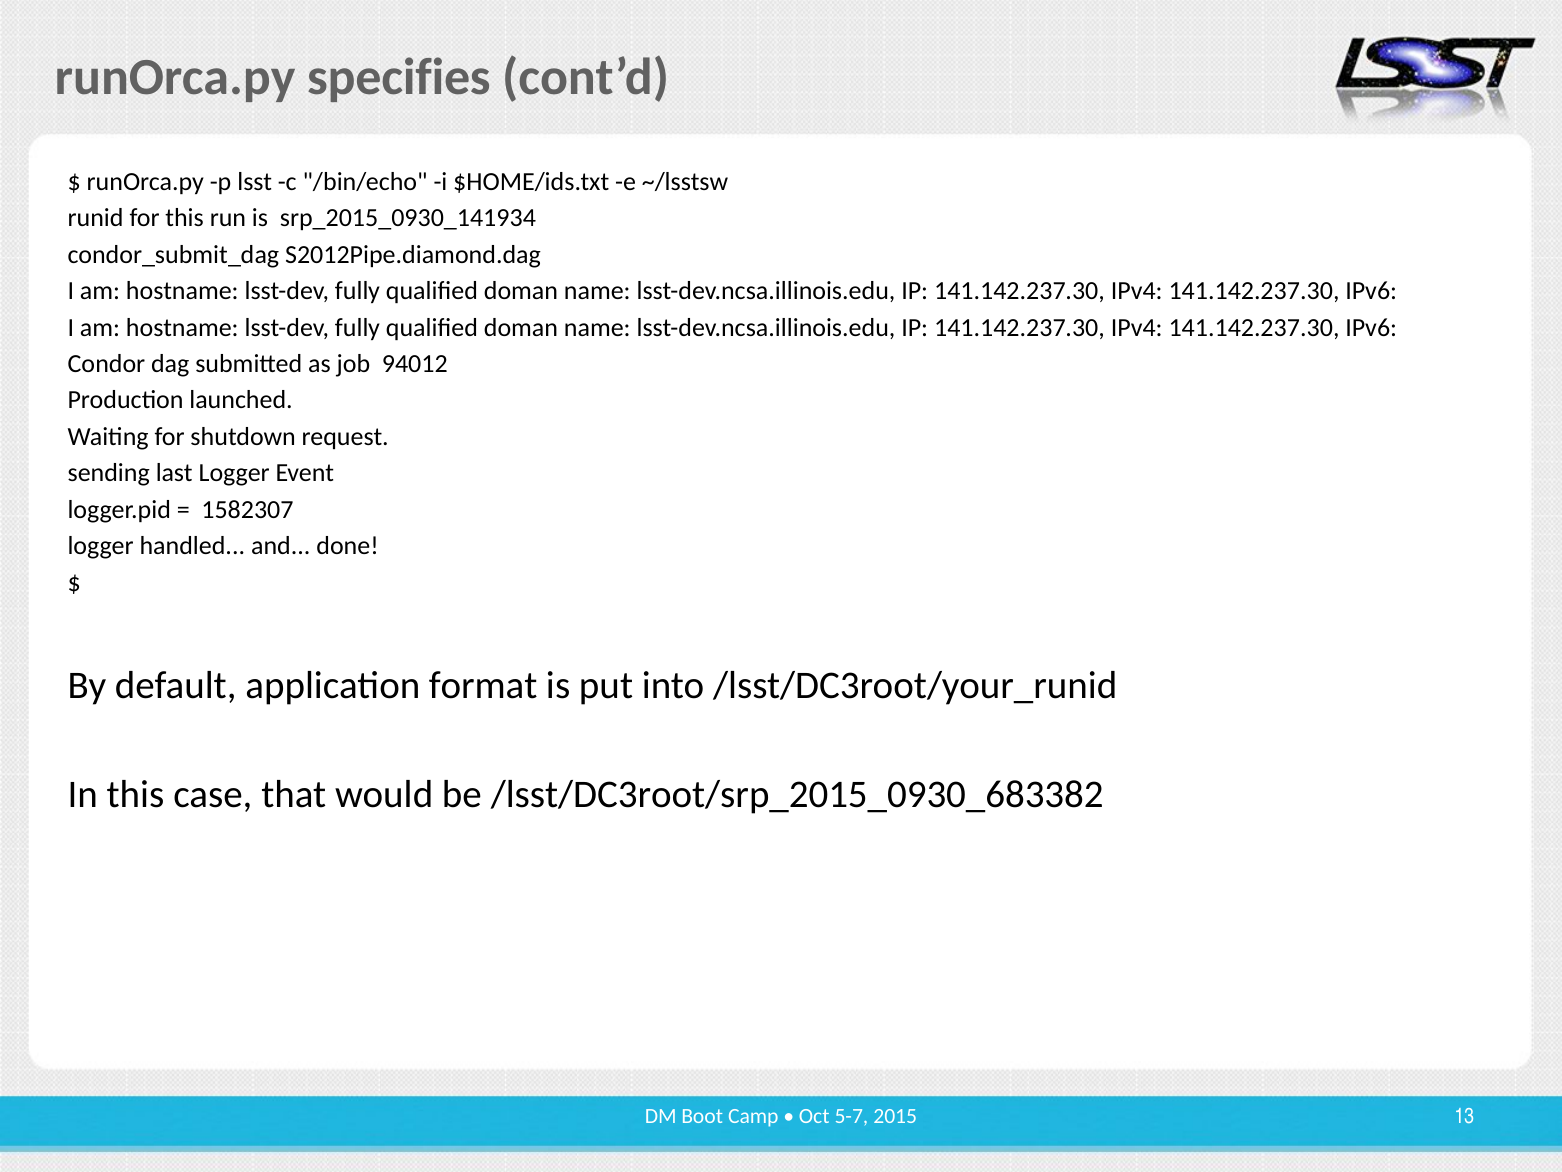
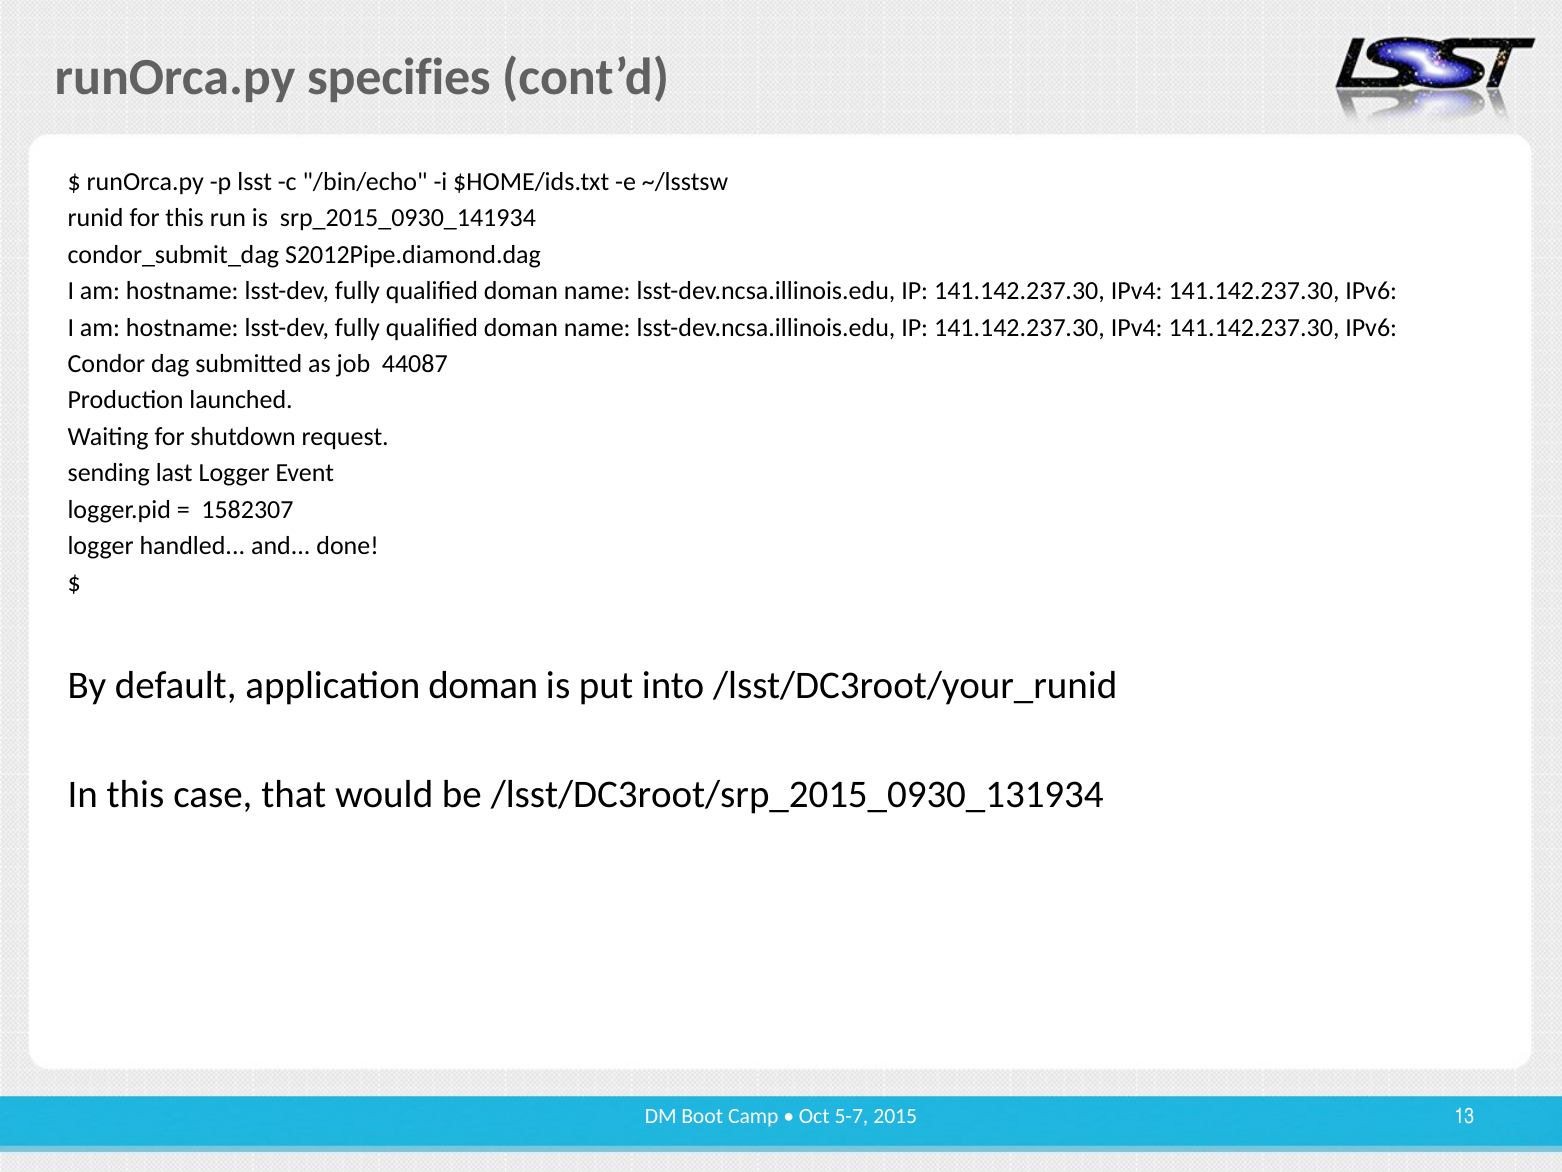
94012: 94012 -> 44087 (415, 364)
application format: format -> doman (483, 685)
/lsst/DC3root/srp_2015_0930_683382: /lsst/DC3root/srp_2015_0930_683382 -> /lsst/DC3root/srp_2015_0930_131934 (797, 794)
